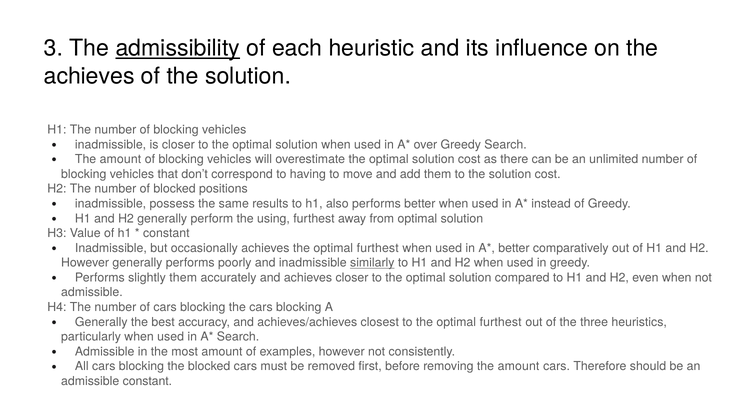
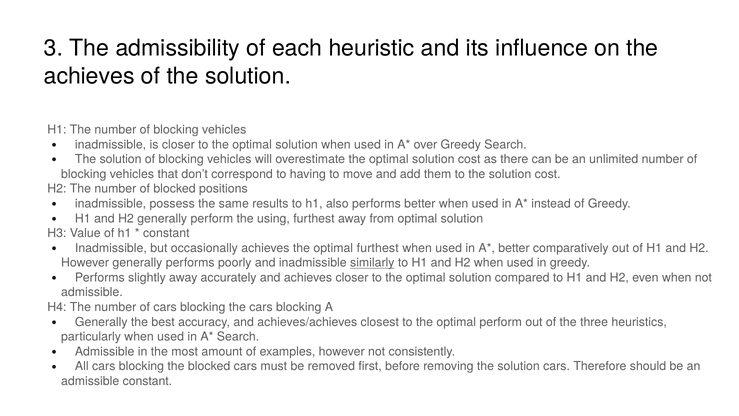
admissibility underline: present -> none (178, 48)
amount: amount -> solution (121, 159)
slightly them: them -> away (183, 277)
to the optimal furthest: furthest -> perform (501, 322)
removing the amount: amount -> solution (519, 366)
